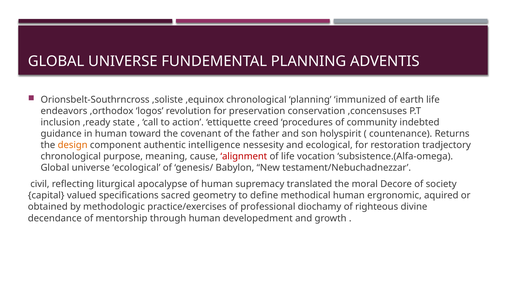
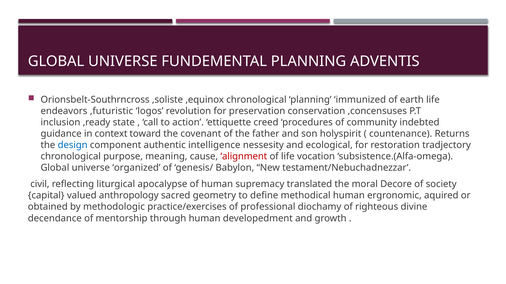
,orthodox: ,orthodox -> ,futuristic (112, 111)
in human: human -> context (111, 134)
design colour: orange -> blue (73, 145)
universe ecological: ecological -> organized (136, 168)
specifications: specifications -> anthropology (129, 196)
